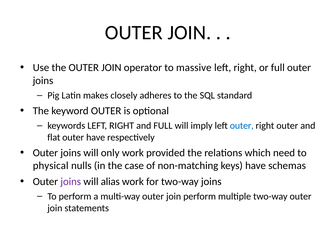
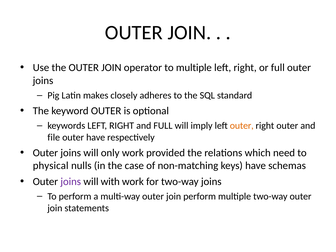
to massive: massive -> multiple (194, 68)
outer colour: blue -> orange (242, 126)
flat: flat -> file (54, 137)
alias: alias -> with (110, 182)
